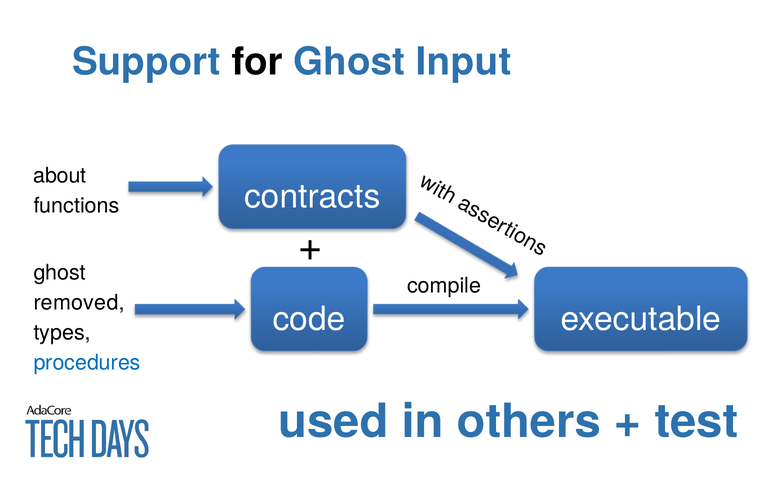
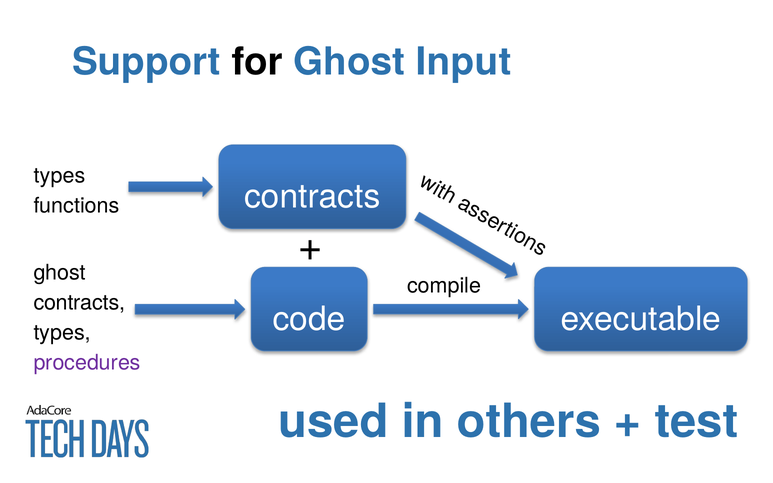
about: about -> types (60, 176)
removed: removed -> contracts (79, 303)
procedures colour: blue -> purple (87, 363)
